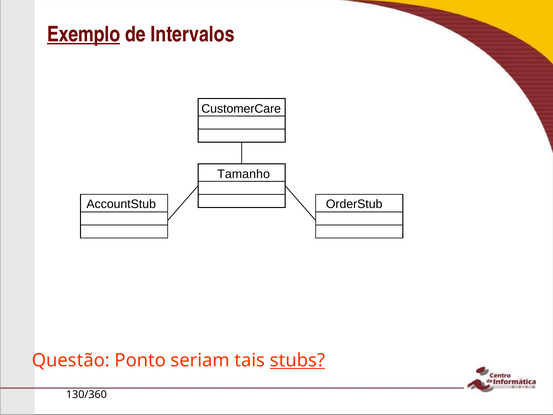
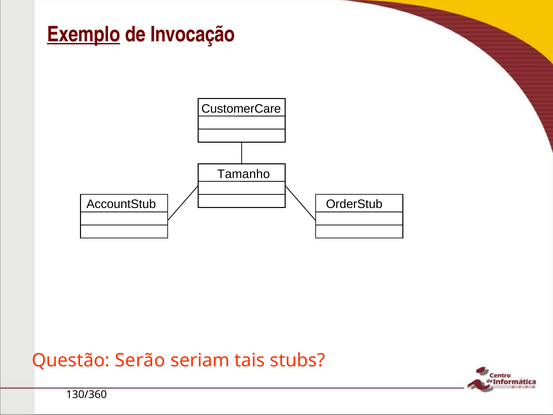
Intervalos: Intervalos -> Invocação (193, 34)
Ponto: Ponto -> Serão (140, 360)
stubs underline: present -> none (297, 360)
